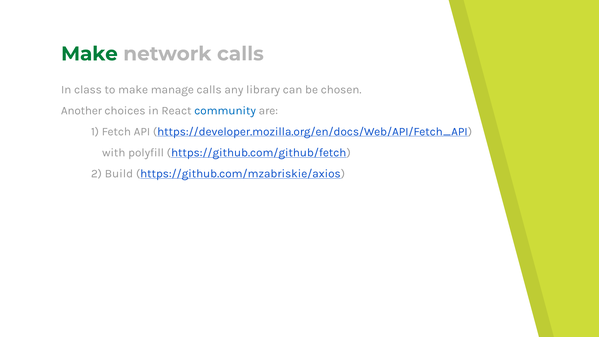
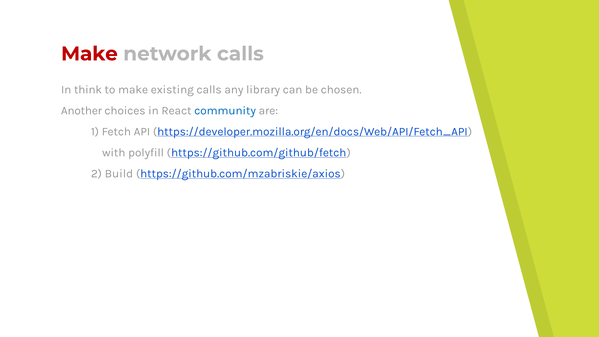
Make colour: green -> red (89, 54)
class: class -> think (88, 89)
manage: manage -> existing (172, 89)
